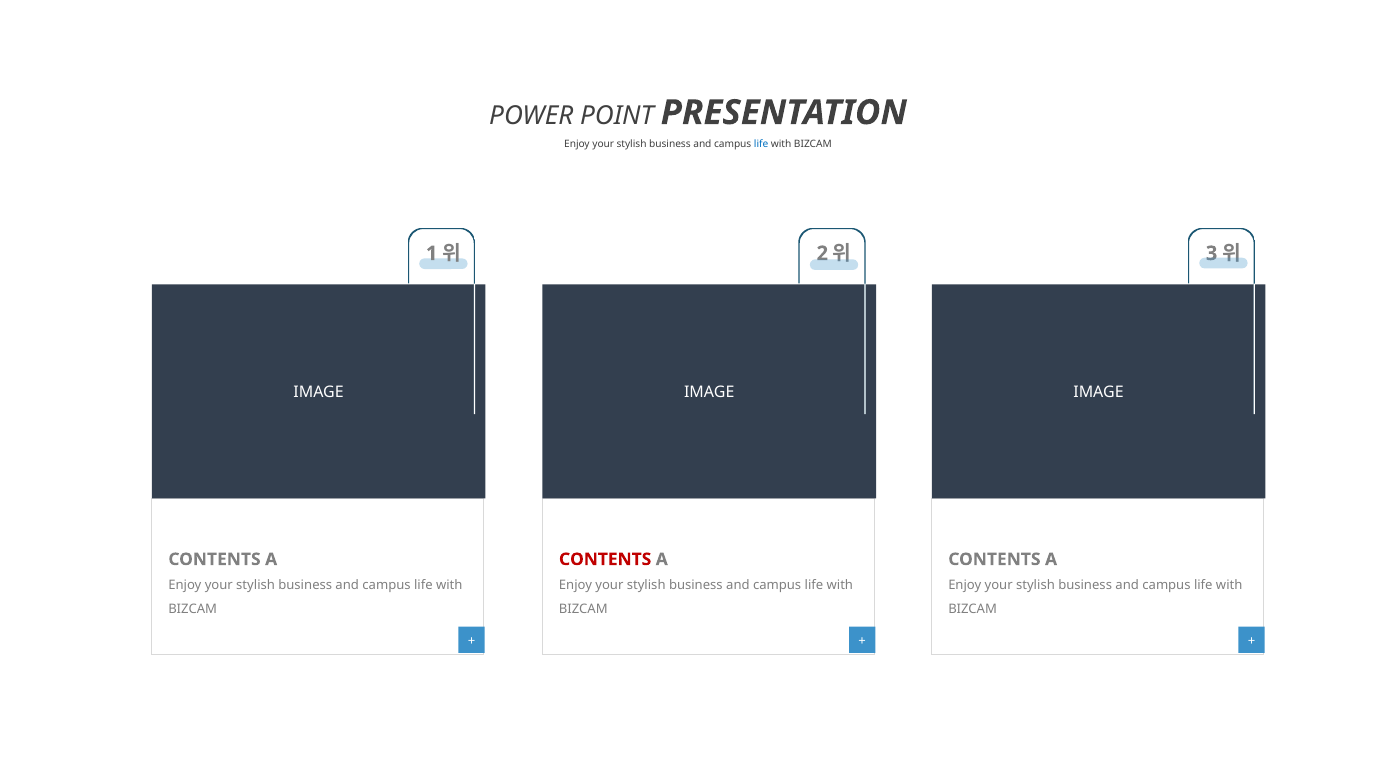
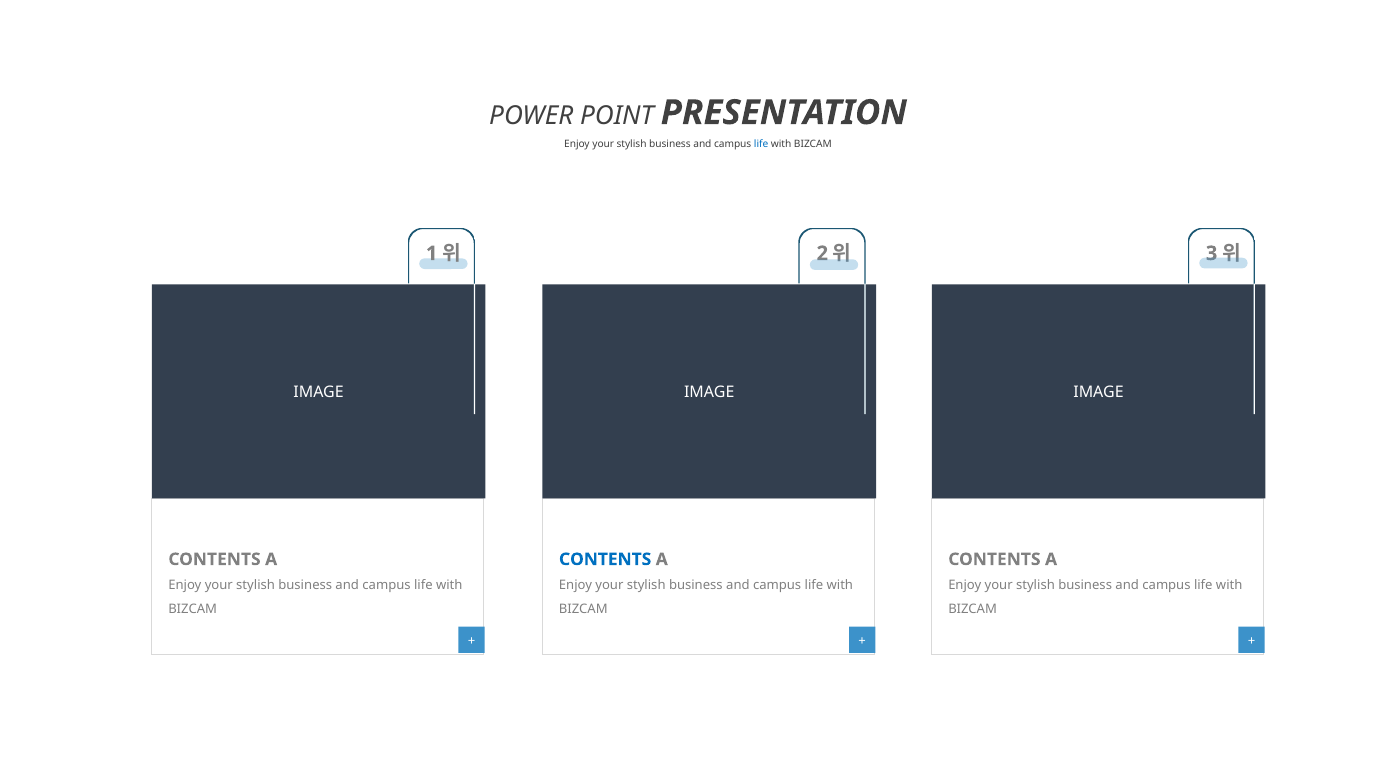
CONTENTS colour: red -> blue (605, 559)
